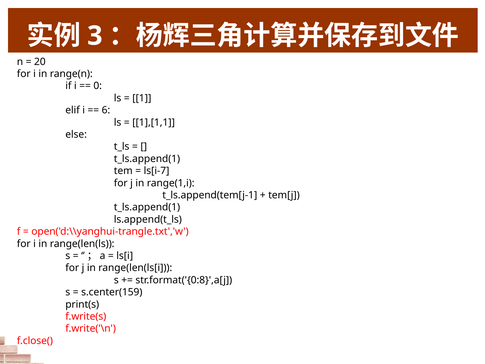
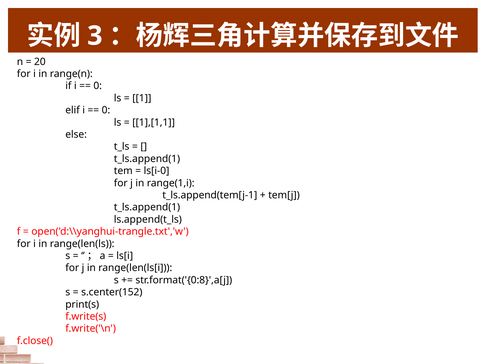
6: 6 -> 0 (106, 110)
ls[i-7: ls[i-7 -> ls[i-0 (157, 171)
s.center(159: s.center(159 -> s.center(152 (112, 292)
